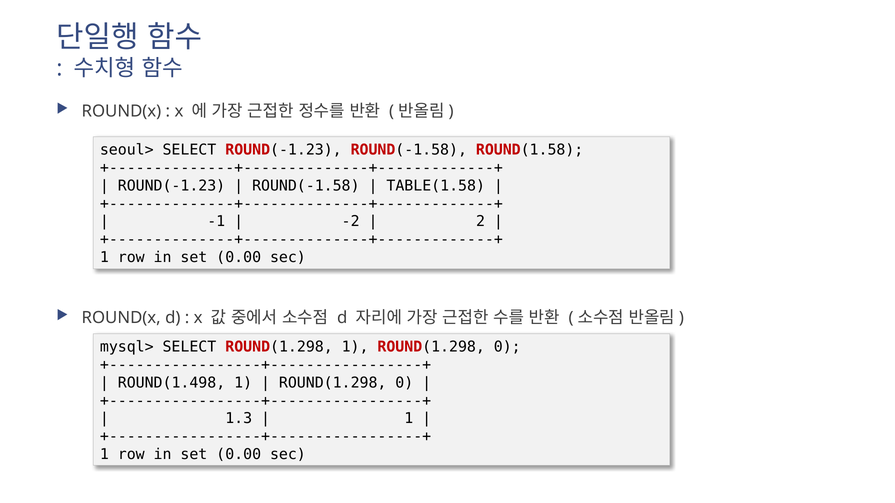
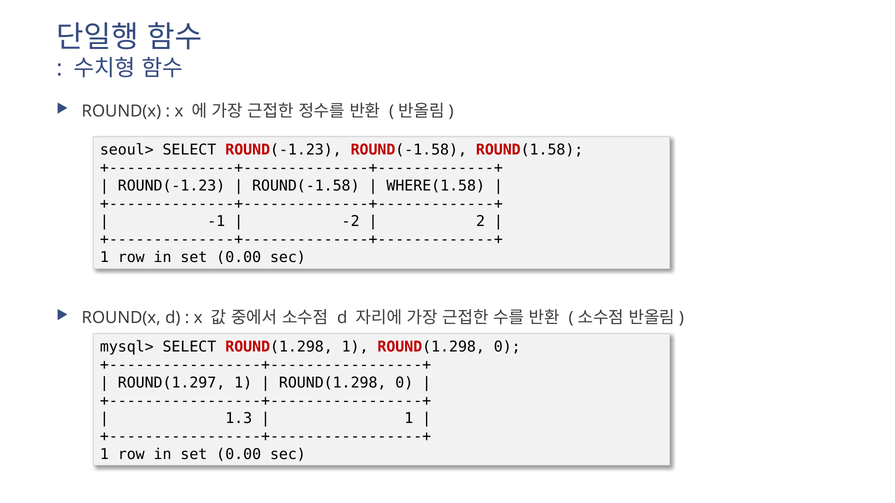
TABLE(1.58: TABLE(1.58 -> WHERE(1.58 (436, 186)
ROUND(1.498: ROUND(1.498 -> ROUND(1.297 (172, 383)
